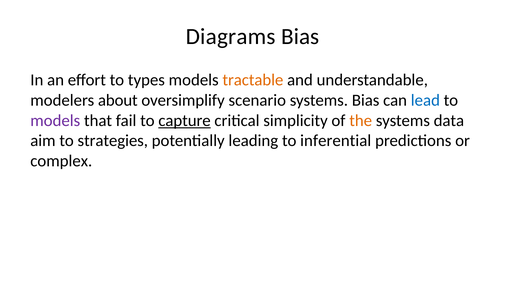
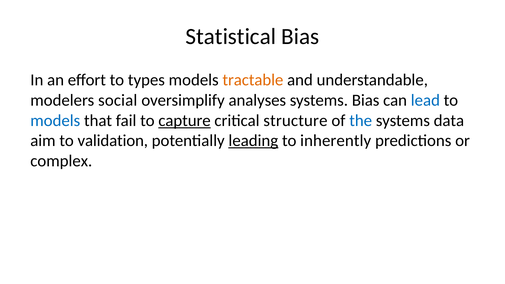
Diagrams: Diagrams -> Statistical (231, 37)
about: about -> social (118, 100)
scenario: scenario -> analyses (257, 100)
models colour: purple -> blue (55, 120)
simplicity: simplicity -> structure (295, 120)
the colour: orange -> blue (361, 120)
strategies: strategies -> validation (113, 141)
leading underline: none -> present (253, 141)
inferential: inferential -> inherently (336, 141)
